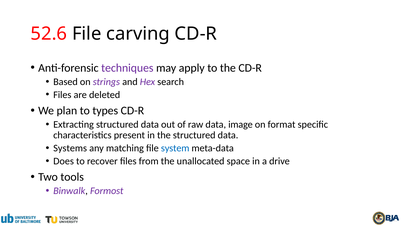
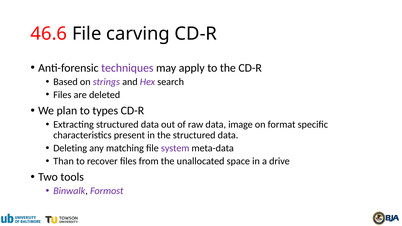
52.6: 52.6 -> 46.6 (49, 34)
Systems: Systems -> Deleting (70, 148)
system colour: blue -> purple (175, 148)
Does: Does -> Than (64, 161)
